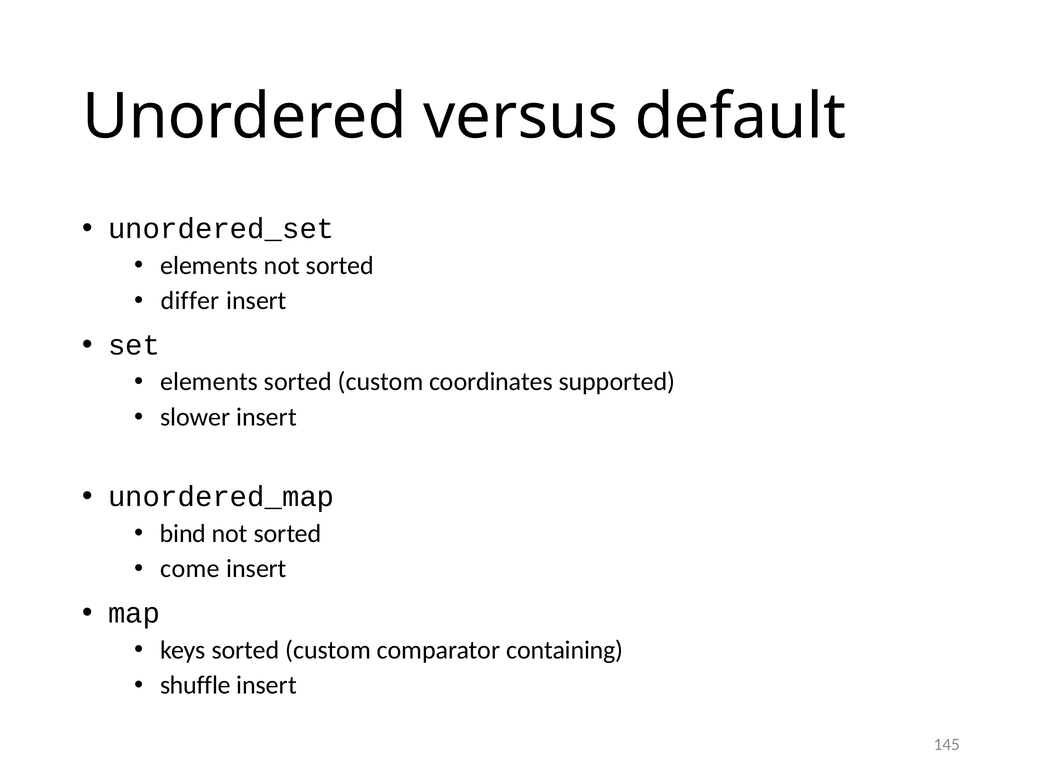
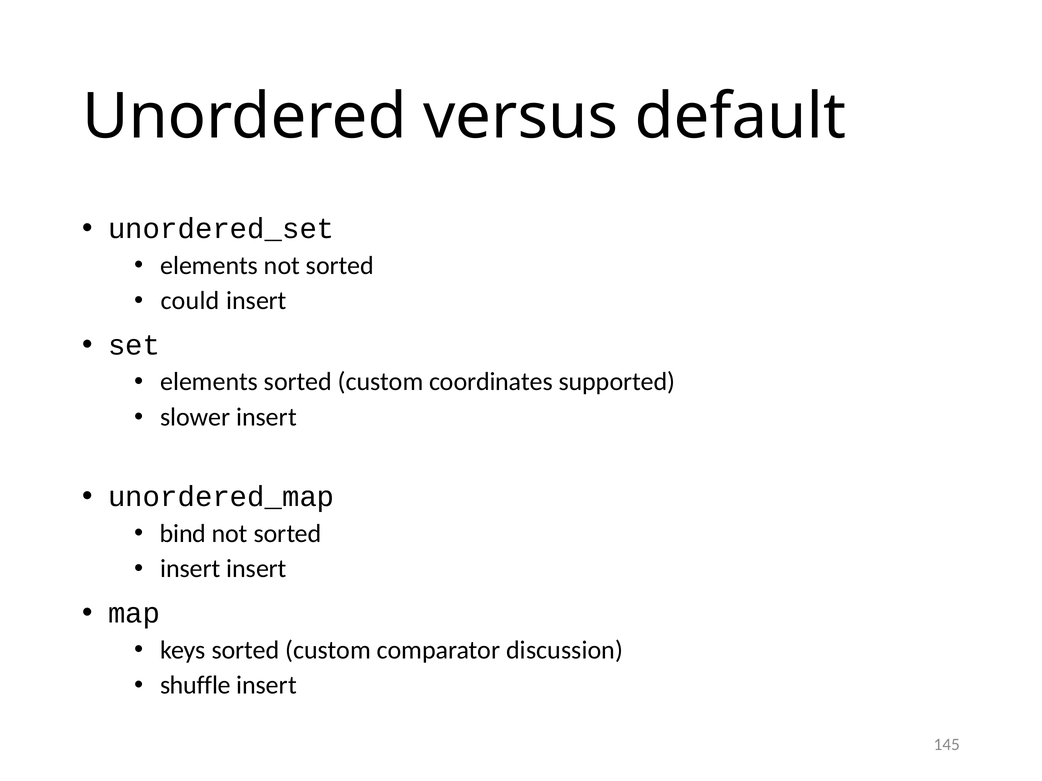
differ: differ -> could (190, 301)
come: come -> insert (190, 569)
containing: containing -> discussion (565, 650)
